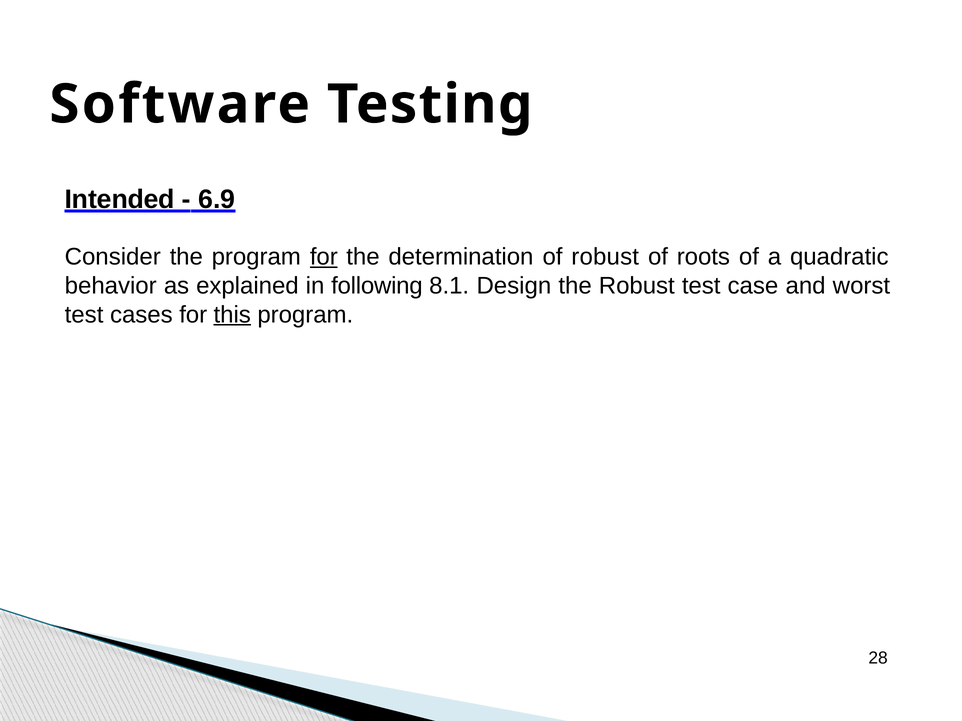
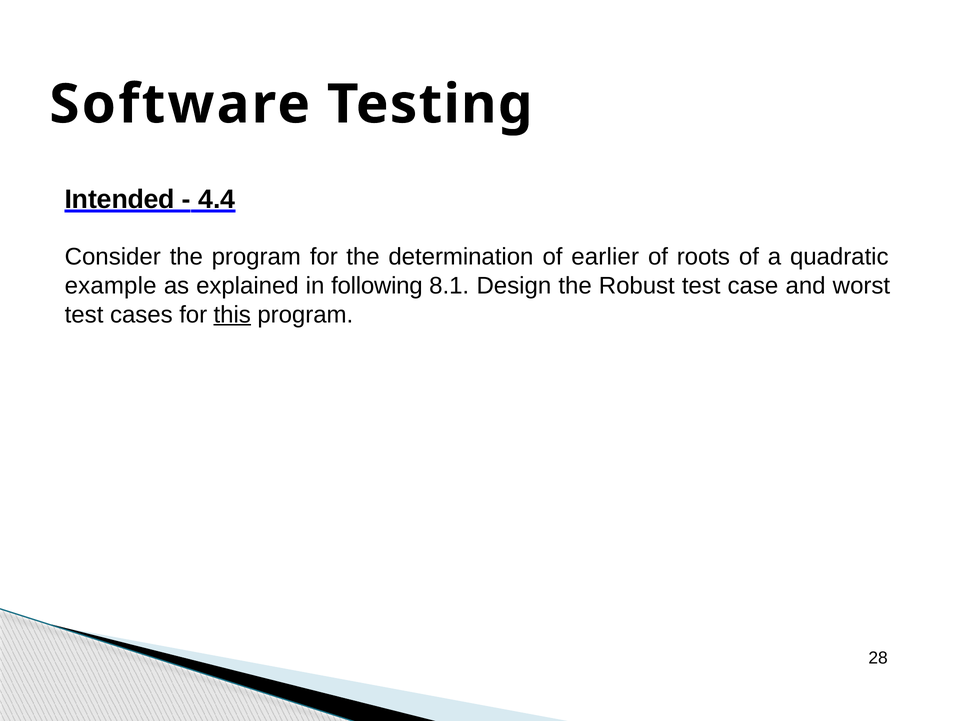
6.9: 6.9 -> 4.4 (217, 199)
for underline: present -> none (324, 257)
of robust: robust -> earlier (605, 257)
behavior: behavior -> example (111, 286)
